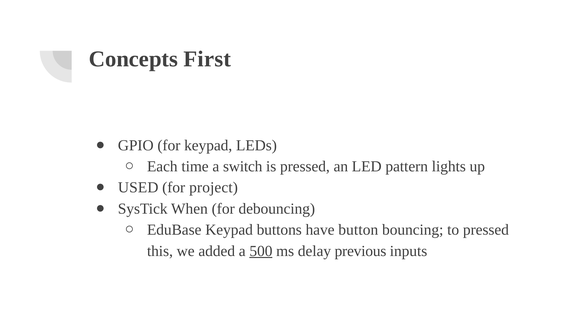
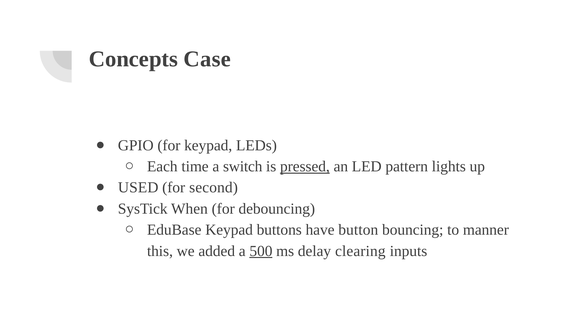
First: First -> Case (207, 59)
pressed underline: none -> present (305, 167)
project: project -> second (214, 188)
to pressed: pressed -> manner (486, 230)
previous: previous -> clearing (360, 251)
